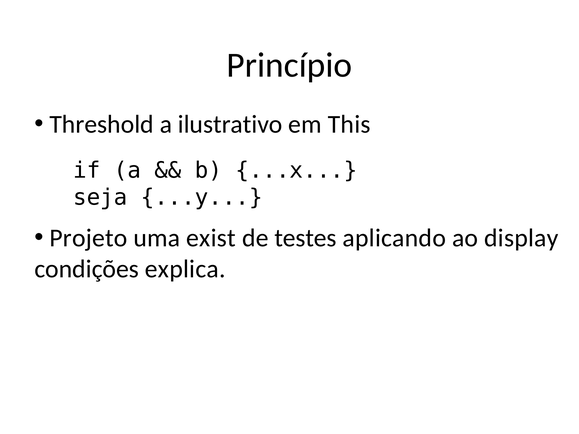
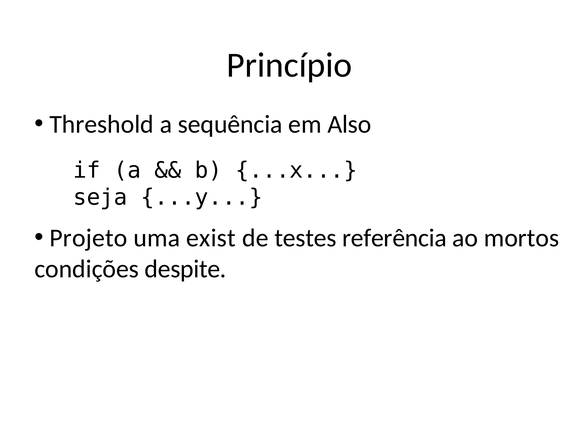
ilustrativo: ilustrativo -> sequência (230, 124)
This: This -> Also (349, 124)
aplicando: aplicando -> referência (395, 238)
display: display -> mortos (521, 238)
explica: explica -> despite (186, 269)
